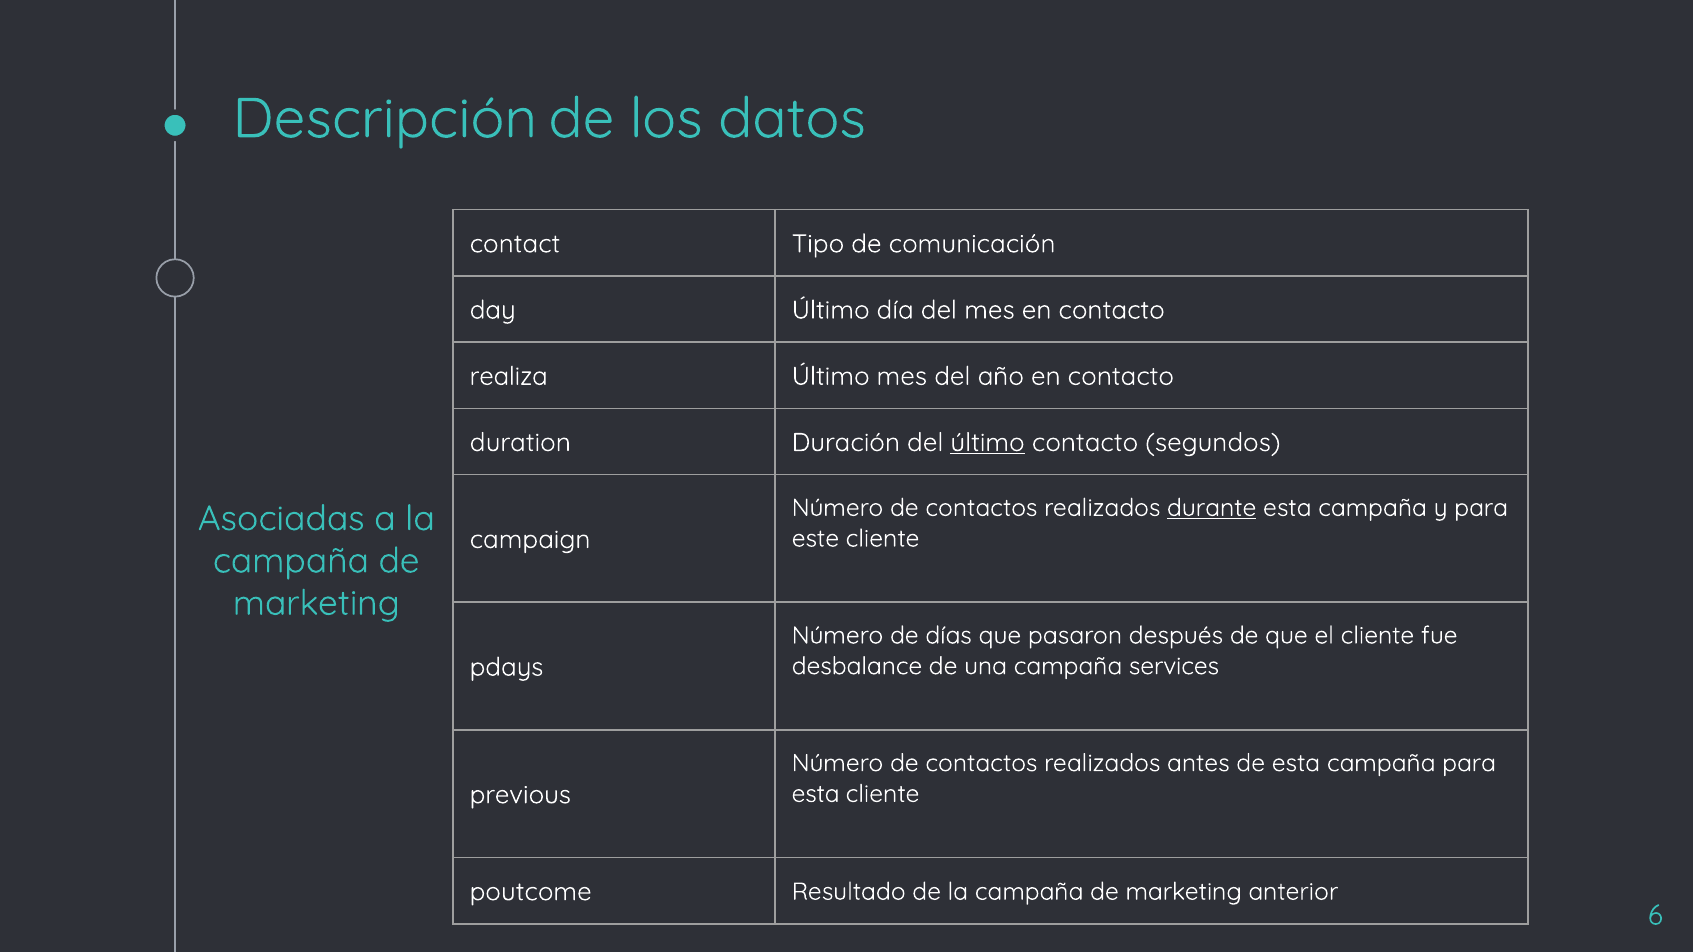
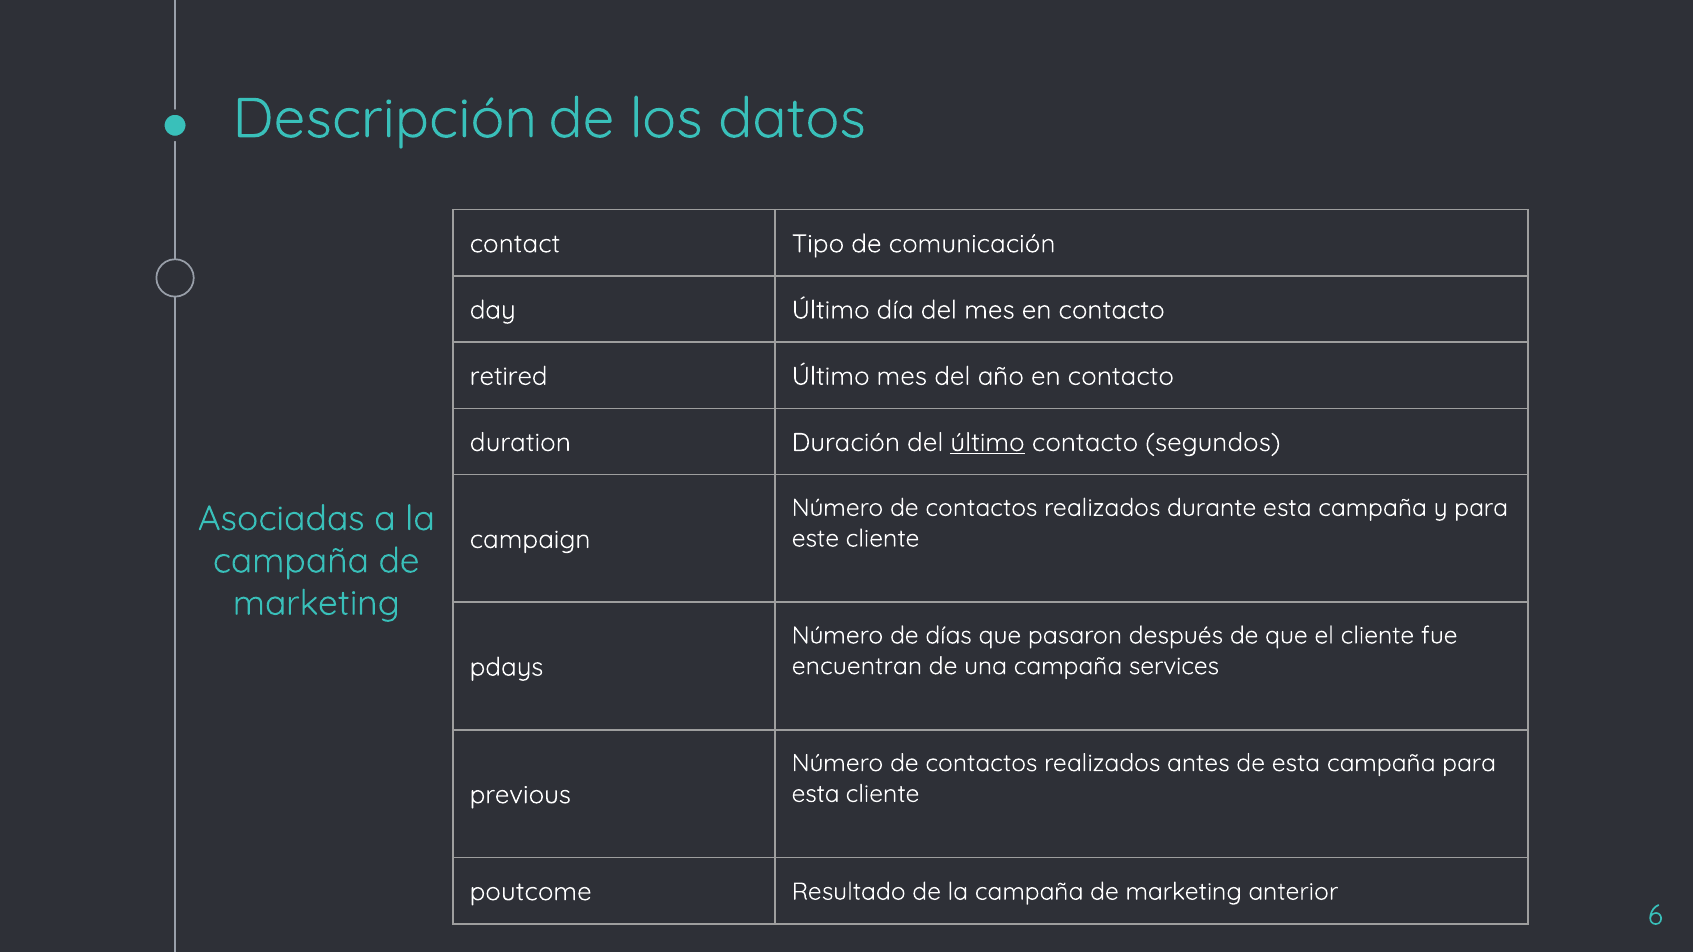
realiza: realiza -> retired (509, 376)
durante underline: present -> none (1212, 508)
desbalance: desbalance -> encuentran (857, 666)
